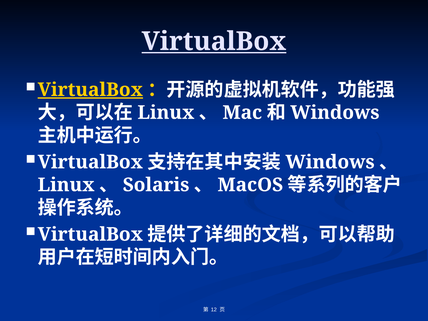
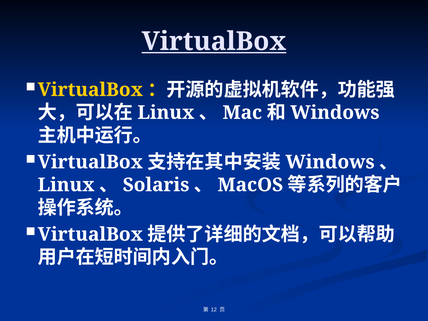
VirtualBox underline: present -> none (90, 90)
